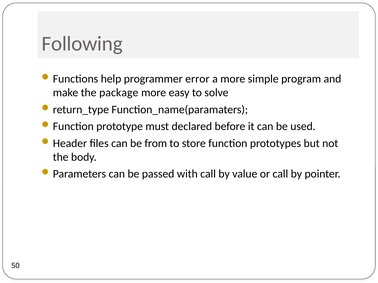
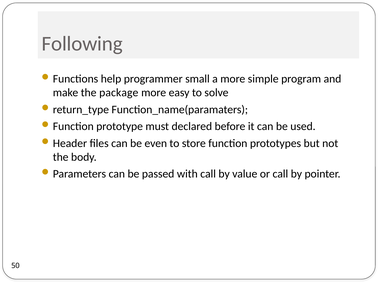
error: error -> small (197, 79)
from: from -> even (156, 143)
